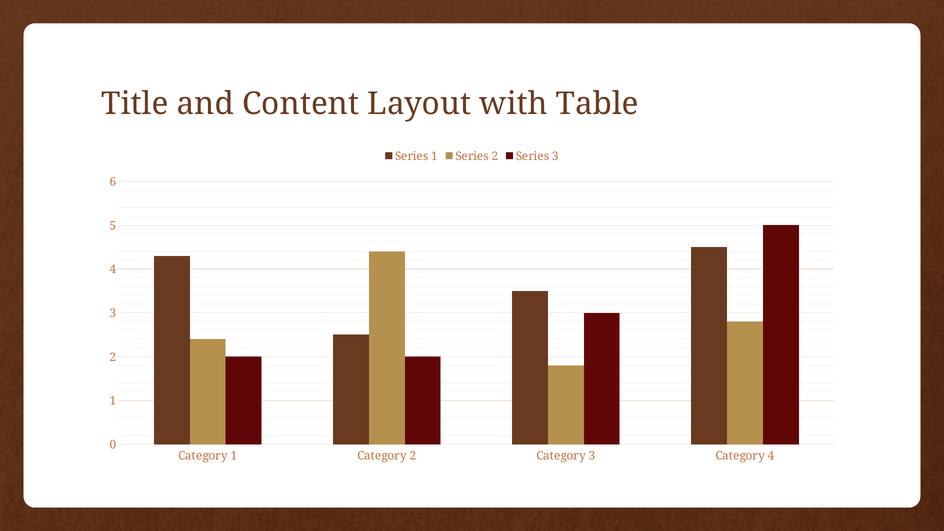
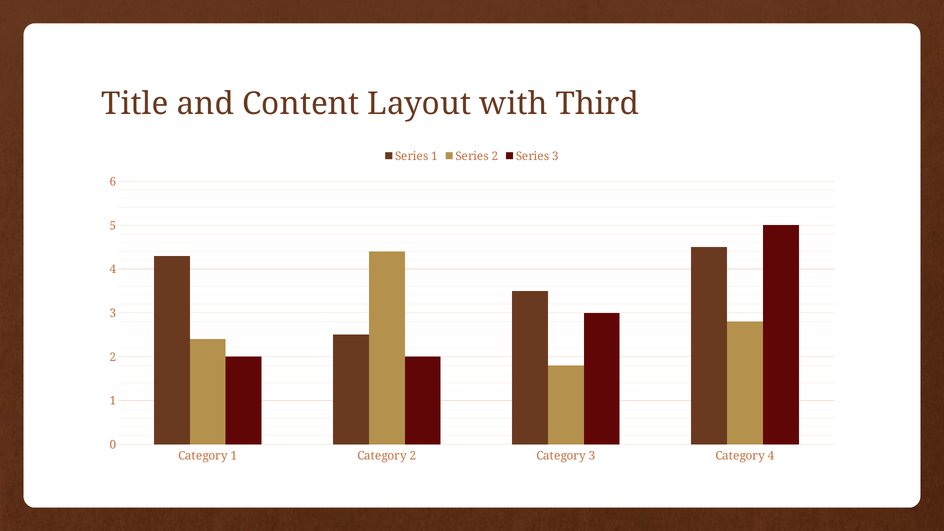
Table: Table -> Third (597, 104)
